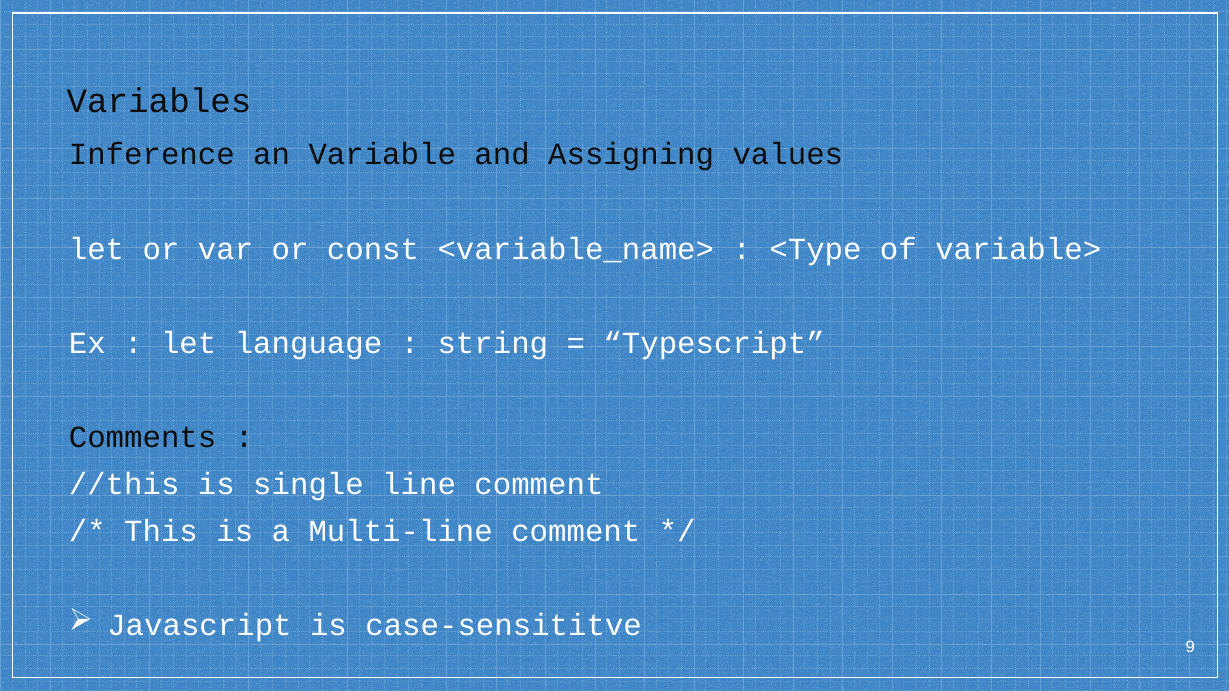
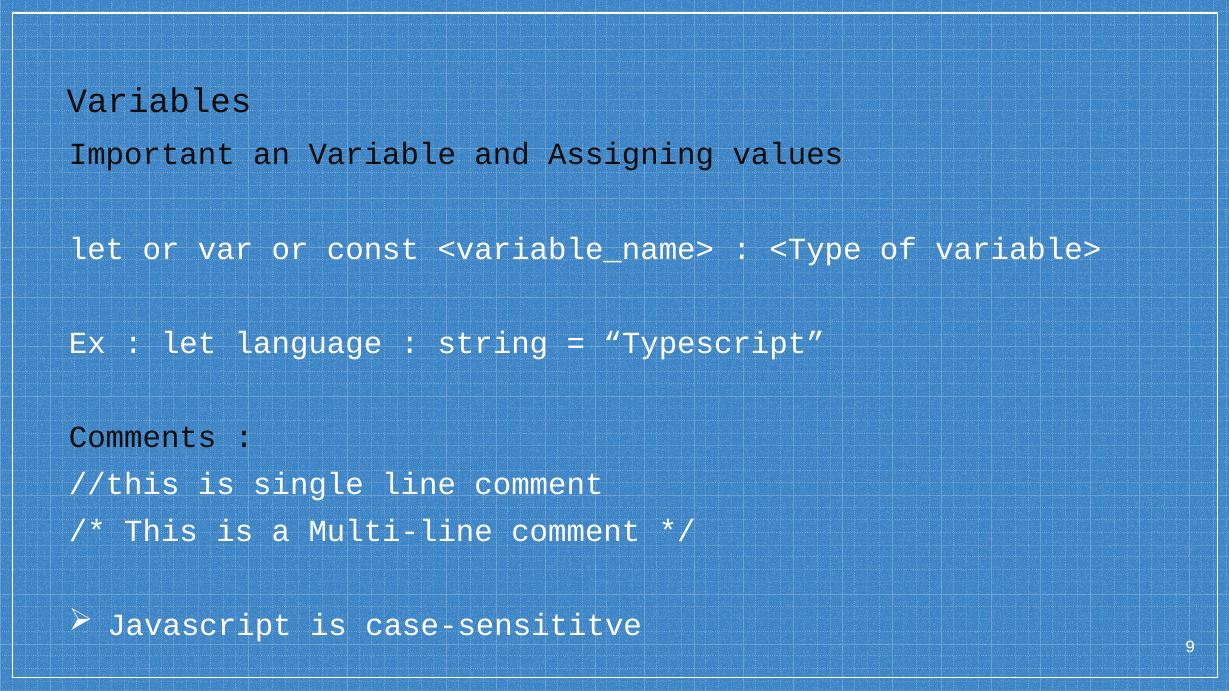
Inference: Inference -> Important (152, 155)
